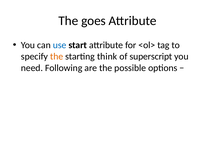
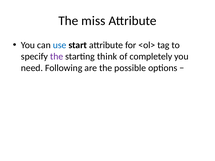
goes: goes -> miss (93, 21)
the colour: orange -> purple (57, 57)
superscript: superscript -> completely (151, 57)
